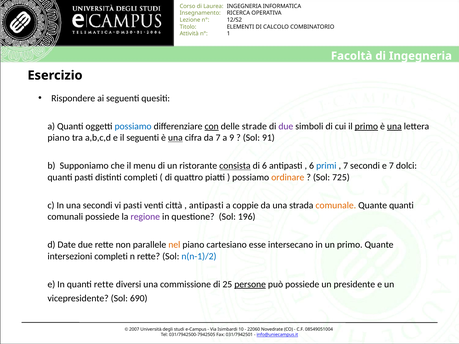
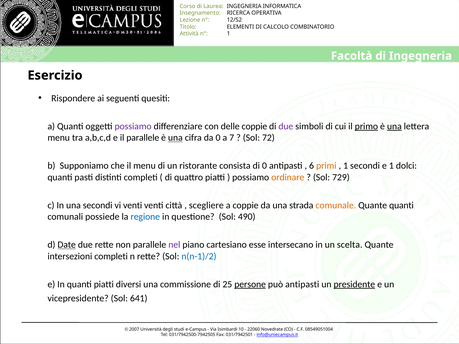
possiamo colour: blue -> purple (133, 126)
con underline: present -> none (212, 126)
delle strade: strade -> coppie (254, 126)
piano: piano -> menu (59, 138)
il seguenti: seguenti -> parallele (143, 138)
da 7: 7 -> 0 (218, 138)
9: 9 -> 7 (232, 138)
91: 91 -> 72 (268, 138)
consista underline: present -> none (235, 166)
di 6: 6 -> 0 (264, 166)
primi colour: blue -> orange (326, 166)
7: 7 -> 1 (346, 166)
e 7: 7 -> 1 (391, 166)
725: 725 -> 729 (341, 177)
vi pasti: pasti -> venti (133, 205)
antipasti: antipasti -> scegliere (206, 205)
regione colour: purple -> blue (145, 217)
196: 196 -> 490 (247, 217)
Date underline: none -> present (67, 245)
nel colour: orange -> purple (174, 245)
un primo: primo -> scelta (350, 245)
quanti rette: rette -> piatti (104, 284)
può possiede: possiede -> antipasti (302, 284)
presidente underline: none -> present (354, 284)
690: 690 -> 641 (139, 298)
